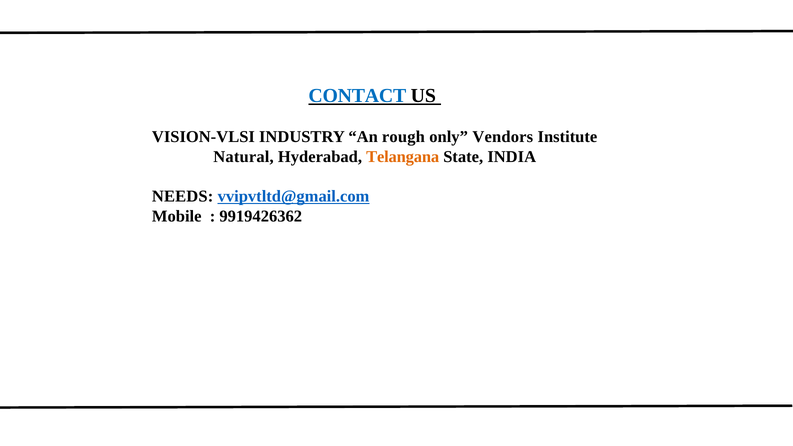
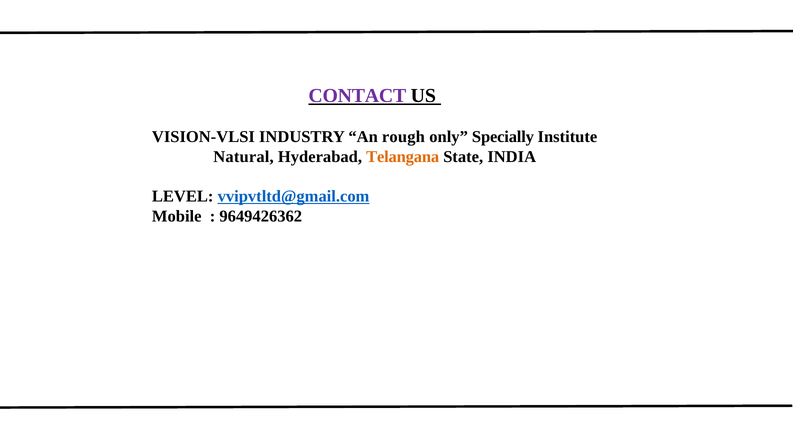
CONTACT colour: blue -> purple (357, 95)
Vendors: Vendors -> Specially (503, 137)
NEEDS: NEEDS -> LEVEL (183, 196)
9919426362: 9919426362 -> 9649426362 (261, 216)
